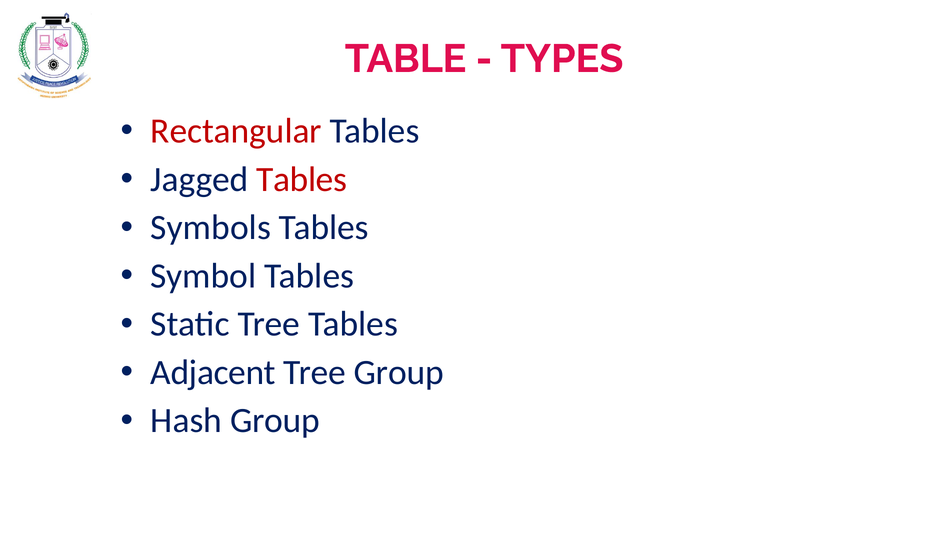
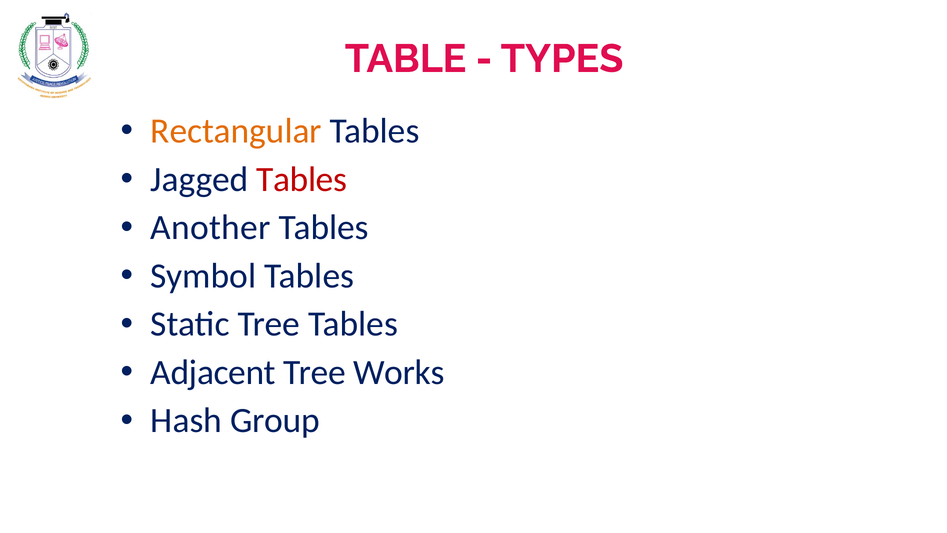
Rectangular colour: red -> orange (236, 131)
Symbols: Symbols -> Another (211, 227)
Tree Group: Group -> Works (399, 372)
